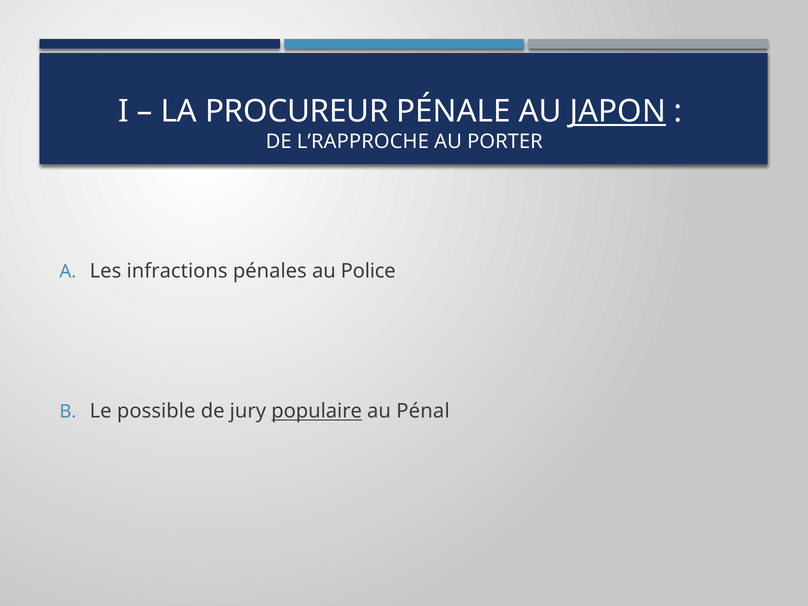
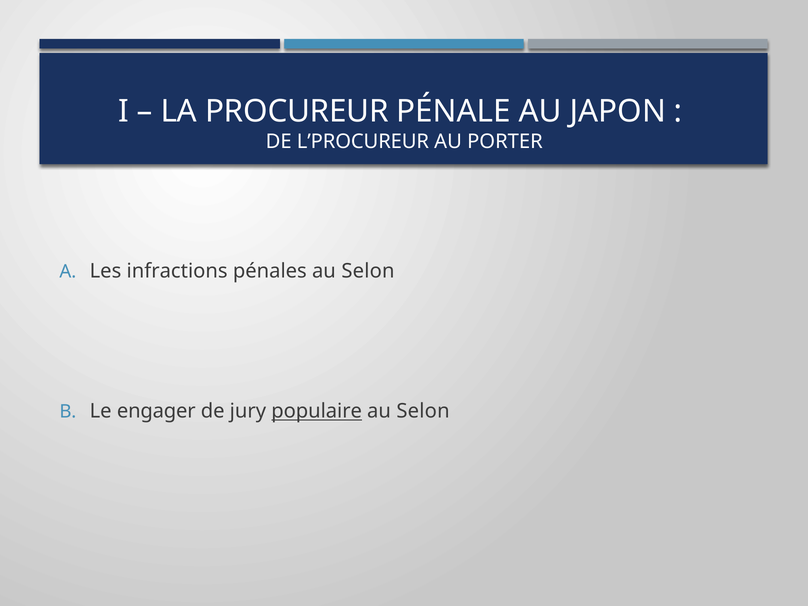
JAPON underline: present -> none (618, 111)
L’RAPPROCHE: L’RAPPROCHE -> L’PROCUREUR (363, 142)
pénales au Police: Police -> Selon (368, 271)
possible: possible -> engager (156, 411)
Pénal: Pénal -> Selon (423, 411)
